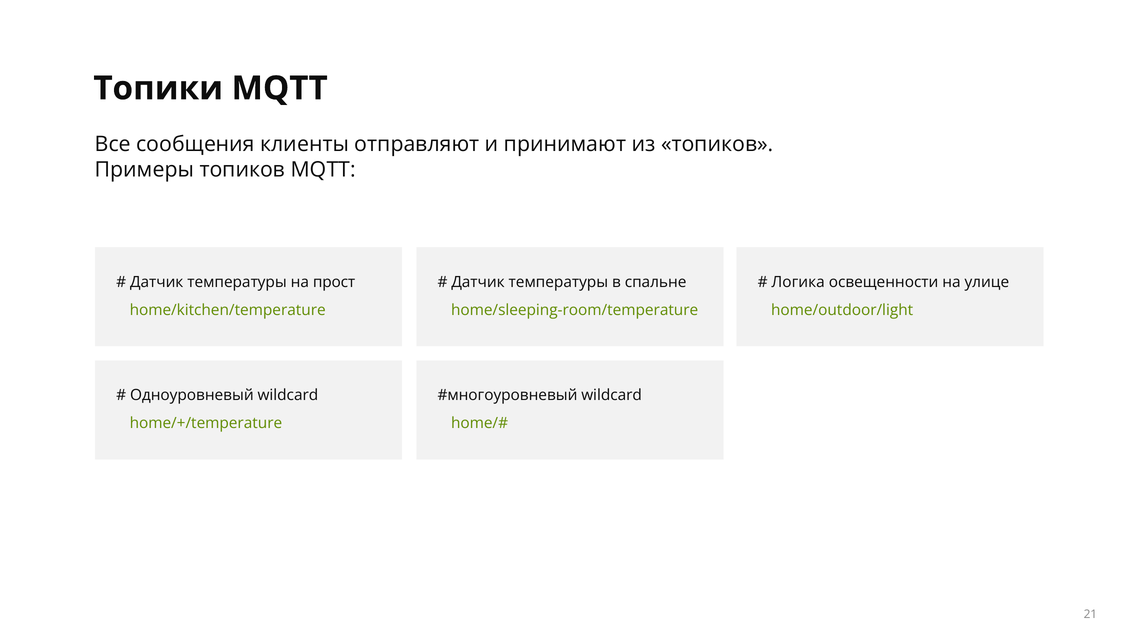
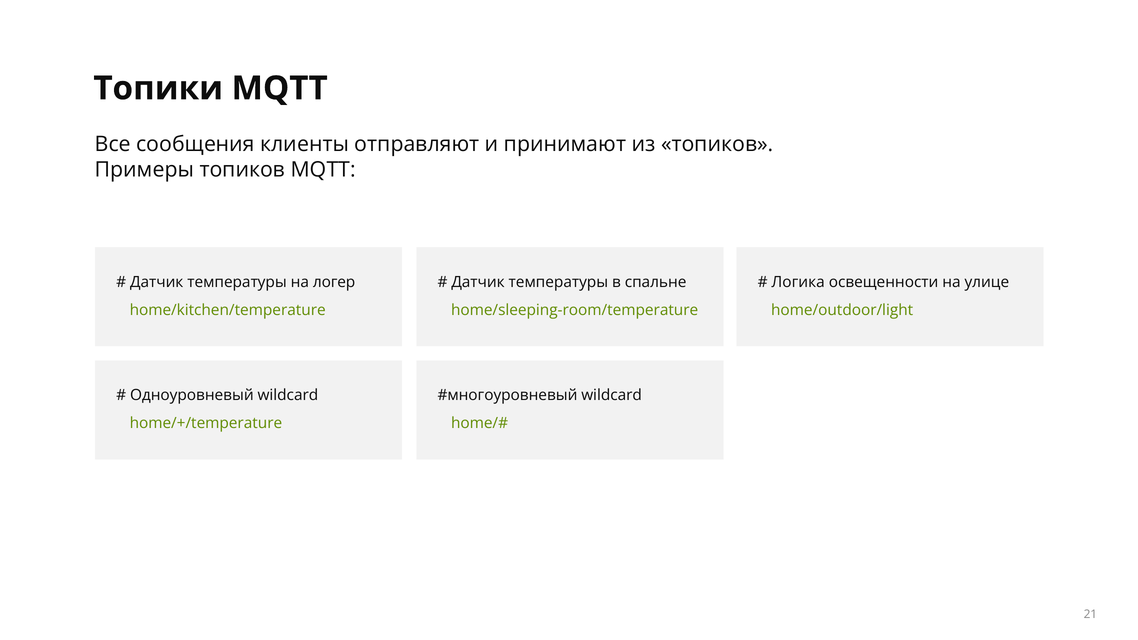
прост: прост -> логер (334, 282)
